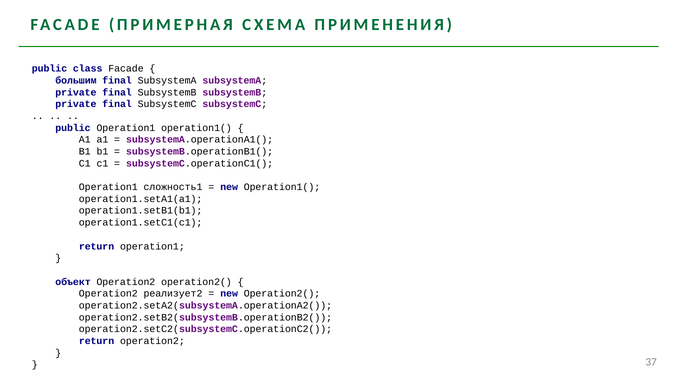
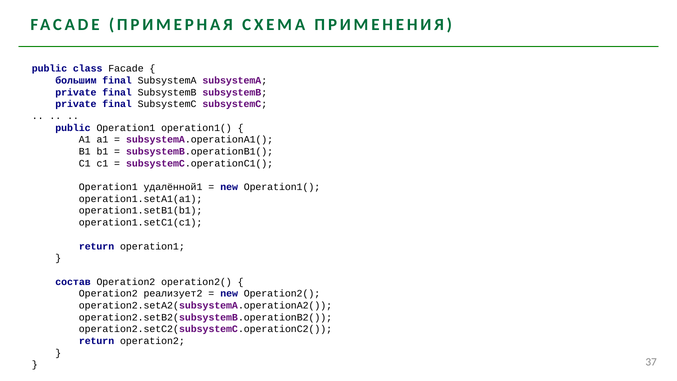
сложность1: сложность1 -> удалённой1 (173, 187)
объект: объект -> состав (73, 282)
